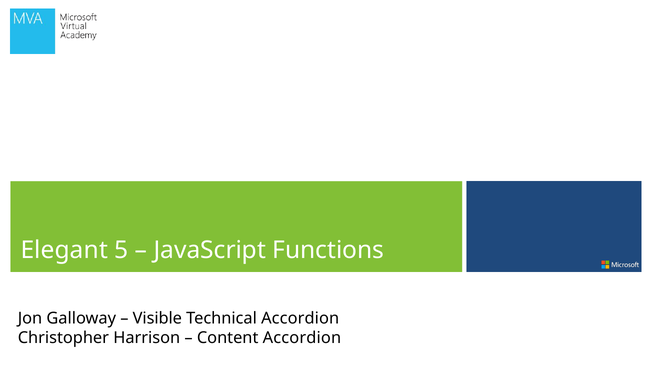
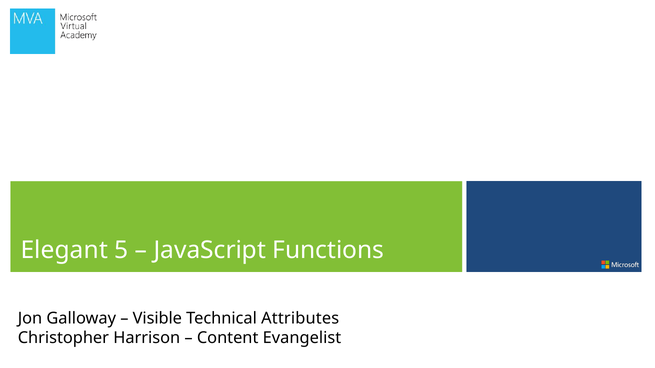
Technical Accordion: Accordion -> Attributes (300, 319)
Content Accordion: Accordion -> Evangelist (302, 338)
